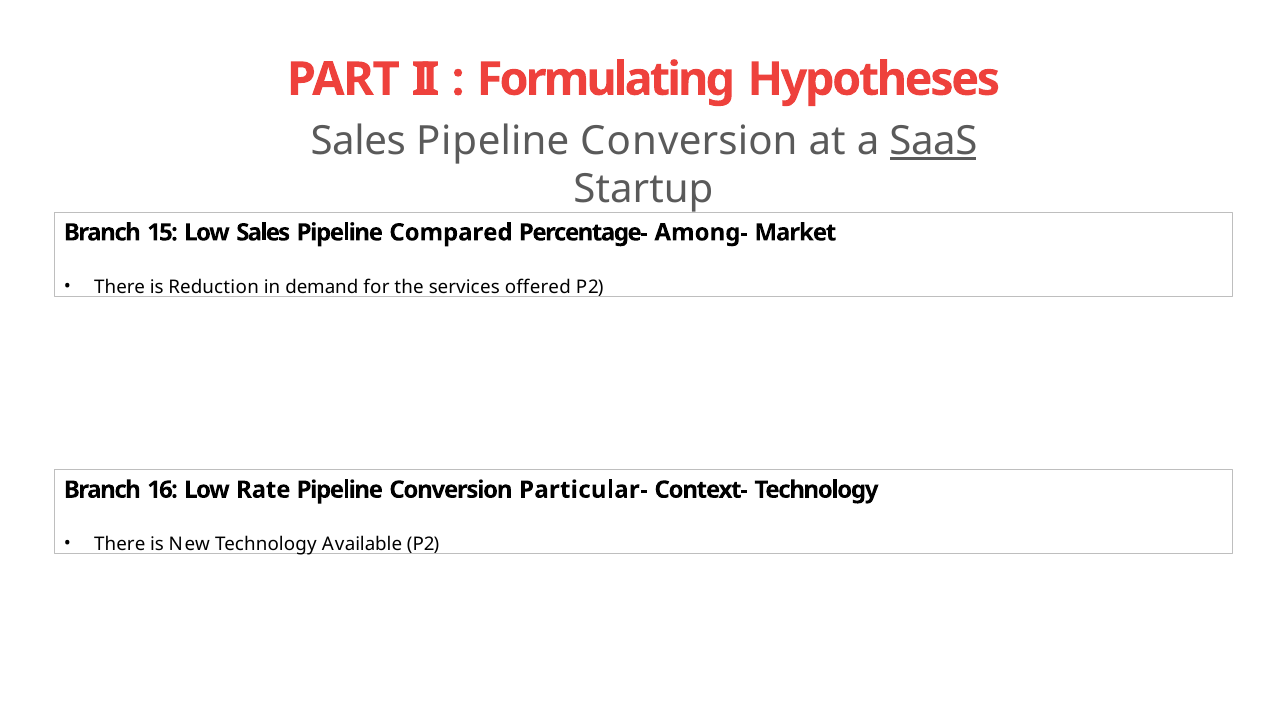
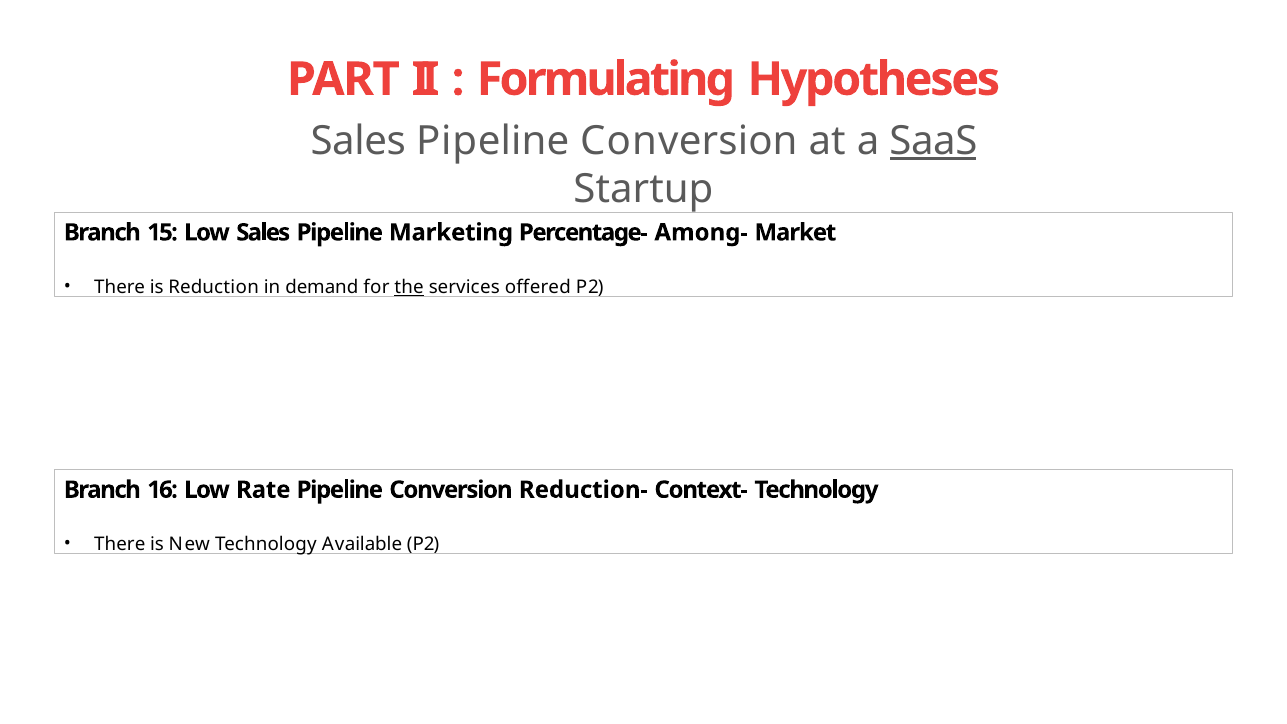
Compared: Compared -> Marketing (451, 233)
the underline: none -> present (409, 287)
Particular-: Particular- -> Reduction- (583, 490)
